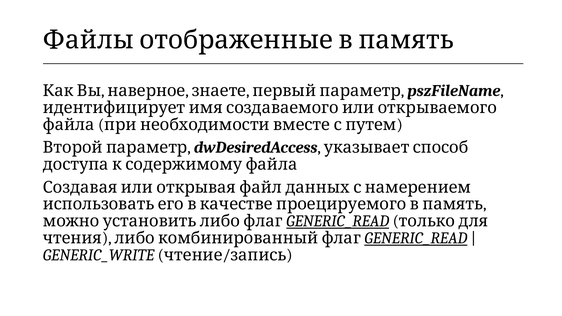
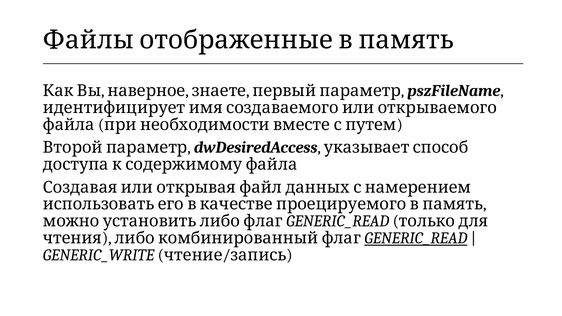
GENERIC_READ underline: present -> none (338, 221)
